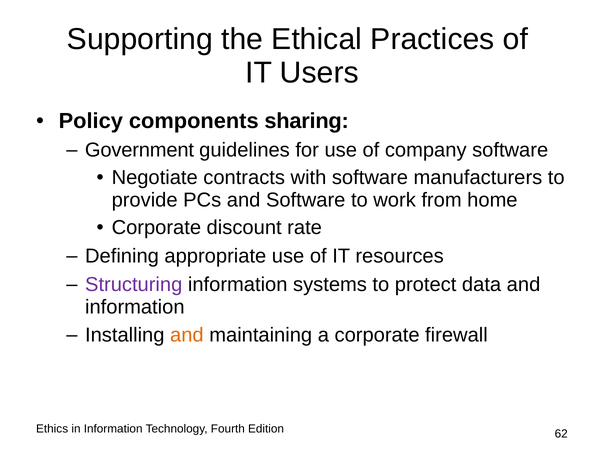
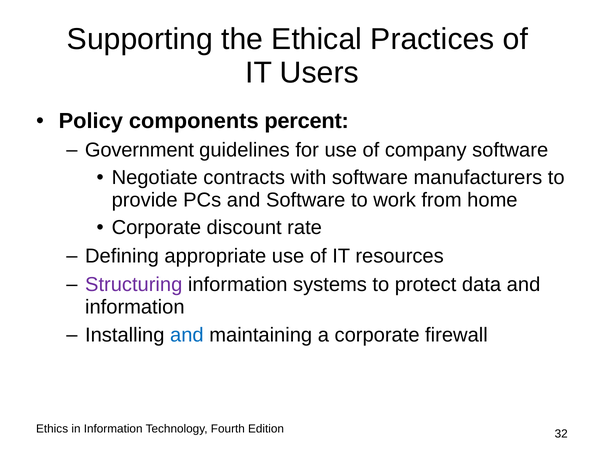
sharing: sharing -> percent (307, 121)
and colour: orange -> blue (187, 335)
62: 62 -> 32 (561, 434)
